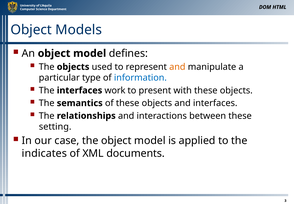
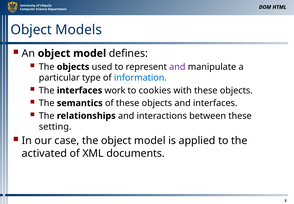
and colour: orange -> purple (177, 67)
present: present -> cookies (155, 90)
indicates: indicates -> activated (44, 153)
